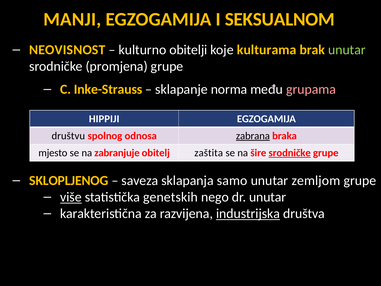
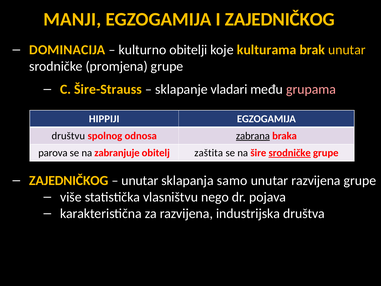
I SEKSUALNOM: SEKSUALNOM -> ZAJEDNIČKOG (280, 19)
NEOVISNOST: NEOVISNOST -> DOMINACIJA (67, 50)
unutar colour: light green -> yellow (347, 50)
Inke-Strauss: Inke-Strauss -> Šire-Strauss (108, 89)
norma: norma -> vladari (229, 89)
mjesto: mjesto -> parova (53, 153)
SKLOPLJENOG: SKLOPLJENOG -> ZAJEDNIČKOG (69, 181)
saveza: saveza -> unutar (140, 181)
unutar zemljom: zemljom -> razvijena (316, 181)
više underline: present -> none (71, 197)
genetskih: genetskih -> vlasništvu (171, 197)
dr unutar: unutar -> pojava (268, 197)
industrijska underline: present -> none (248, 214)
